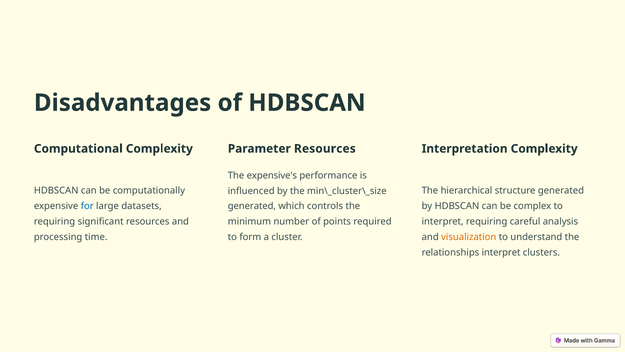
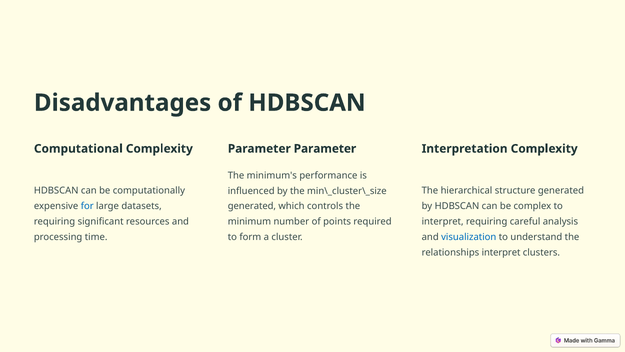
Parameter Resources: Resources -> Parameter (325, 149)
expensive's: expensive's -> minimum's (272, 175)
visualization colour: orange -> blue (469, 237)
